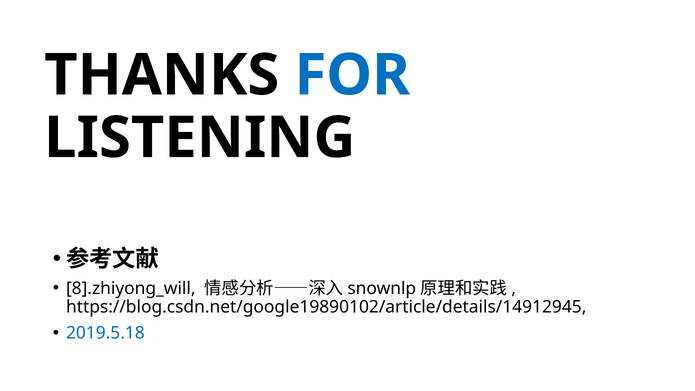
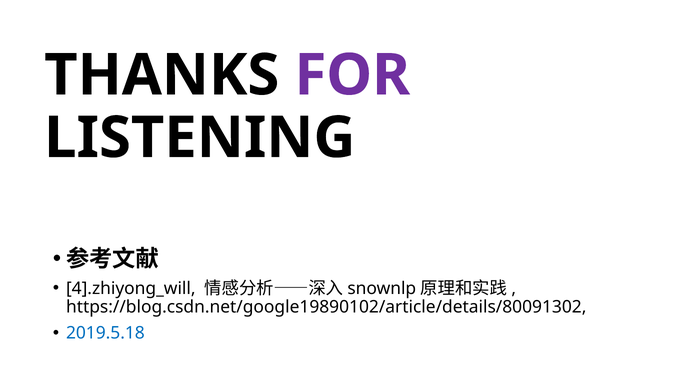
FOR colour: blue -> purple (352, 75)
8].zhiyong_will: 8].zhiyong_will -> 4].zhiyong_will (131, 288)
https://blog.csdn.net/google19890102/article/details/14912945: https://blog.csdn.net/google19890102/article/details/14912945 -> https://blog.csdn.net/google19890102/article/details/80091302 (326, 307)
